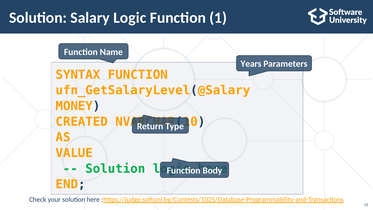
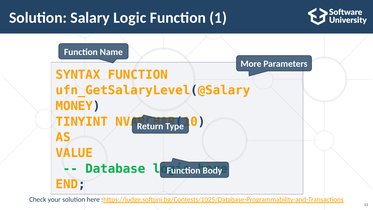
Years: Years -> More (251, 64)
CREATED: CREATED -> TINYINT (82, 122)
Solution: Solution -> Database (115, 169)
